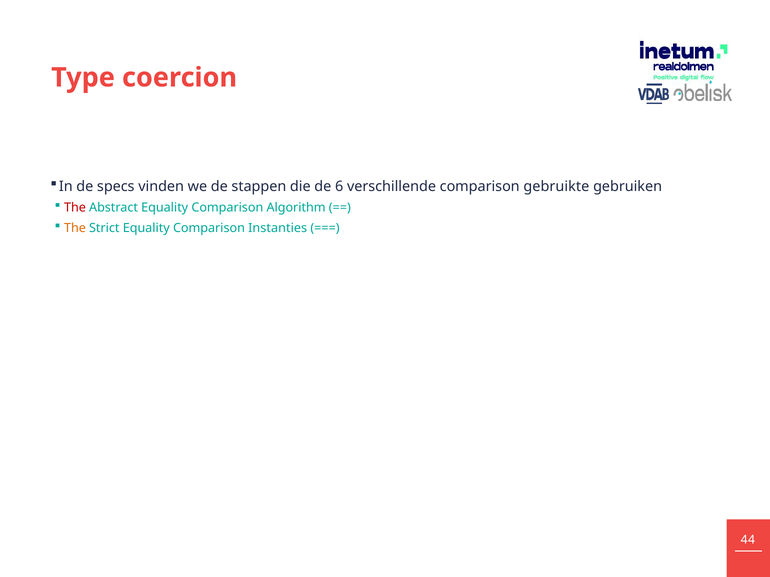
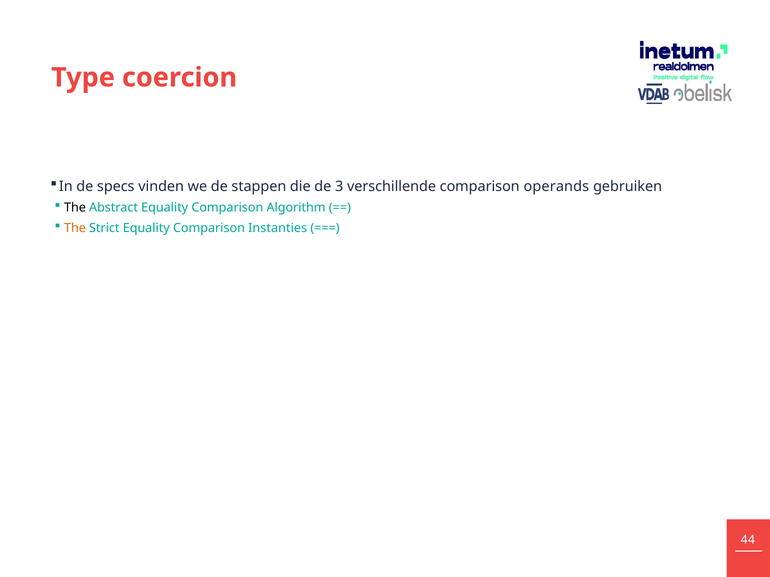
6: 6 -> 3 (339, 187)
gebruikte: gebruikte -> operands (556, 187)
The colour: red -> black (75, 208)
